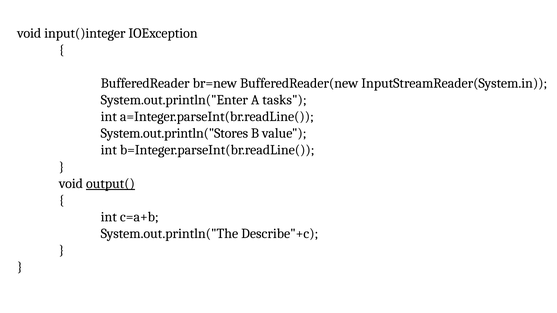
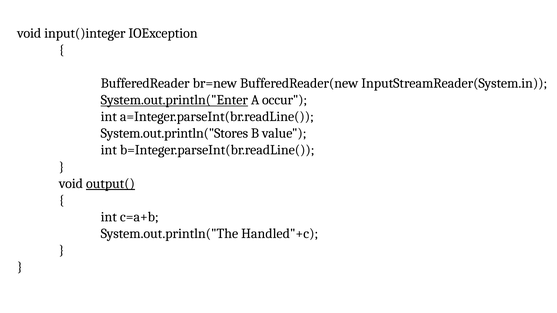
System.out.println("Enter underline: none -> present (174, 100)
tasks: tasks -> occur (285, 100)
Describe"+c: Describe"+c -> Handled"+c (280, 234)
